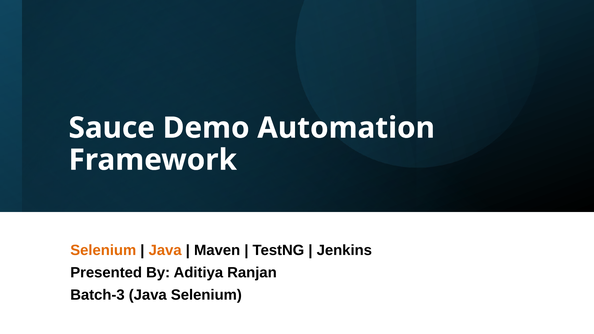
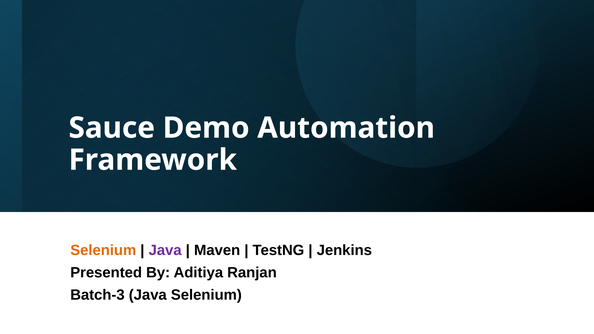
Java colour: orange -> purple (165, 251)
